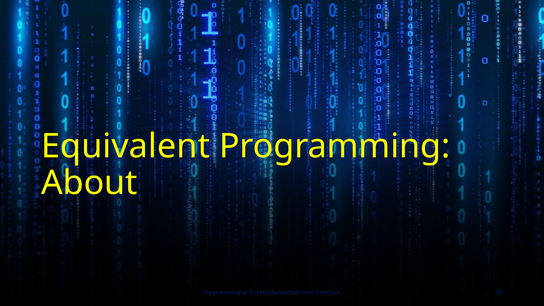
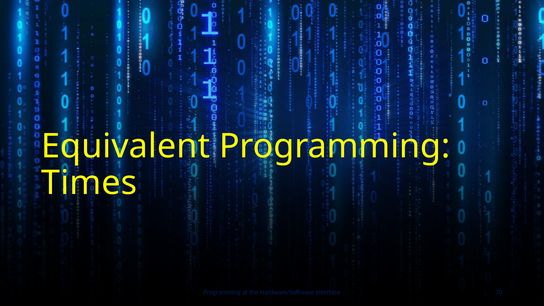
About: About -> Times (89, 183)
